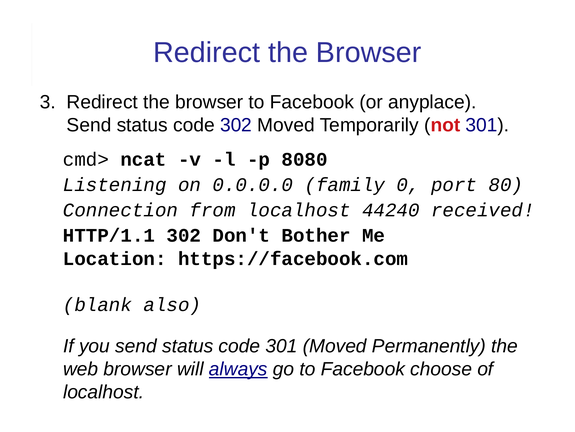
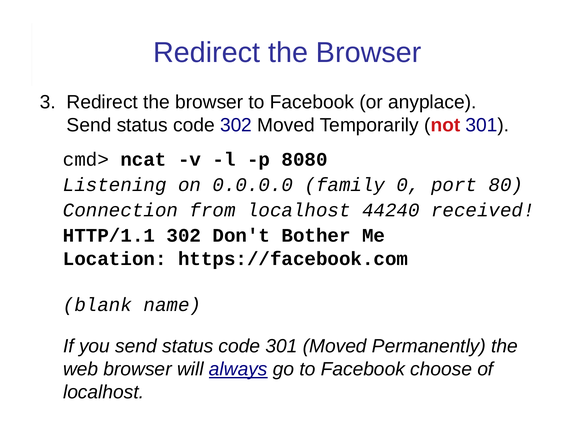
also: also -> name (172, 304)
